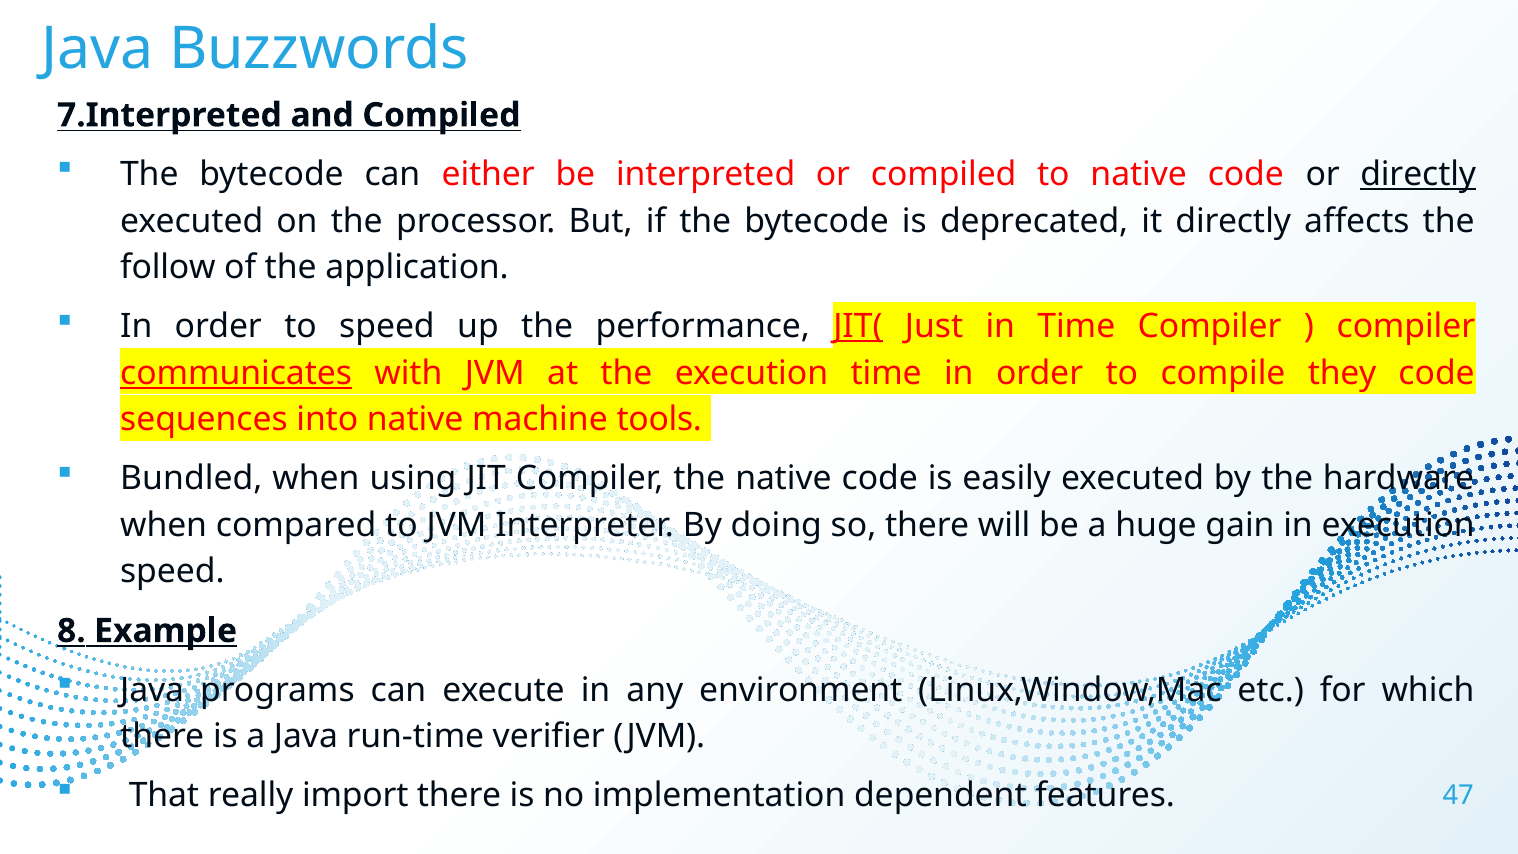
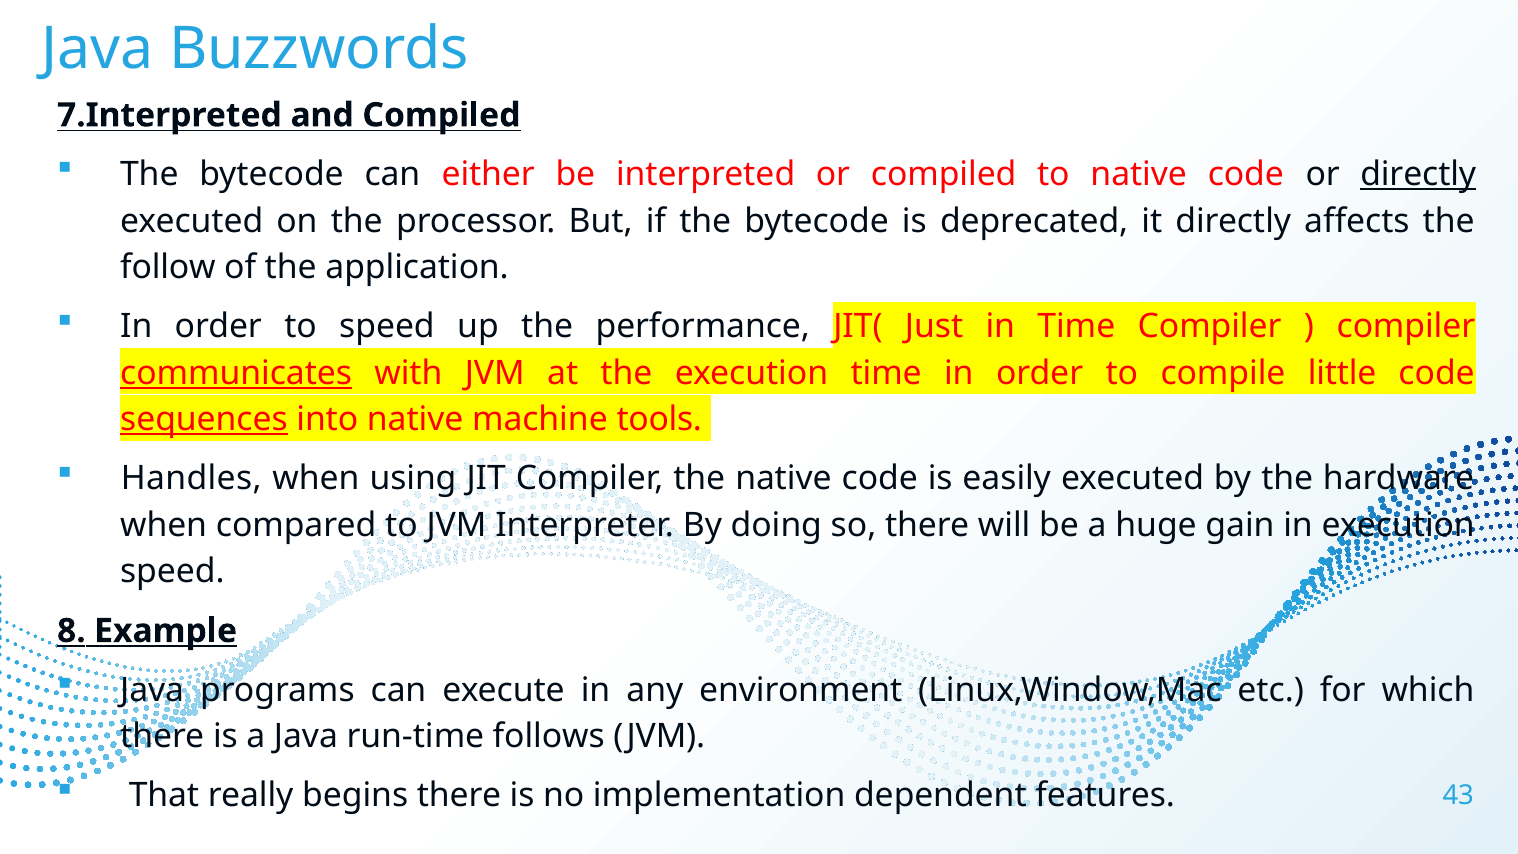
JIT( underline: present -> none (858, 327)
they: they -> little (1342, 373)
sequences underline: none -> present (204, 420)
Bundled: Bundled -> Handles (191, 479)
verifier: verifier -> follows (549, 737)
import: import -> begins (355, 796)
47: 47 -> 43 (1458, 796)
